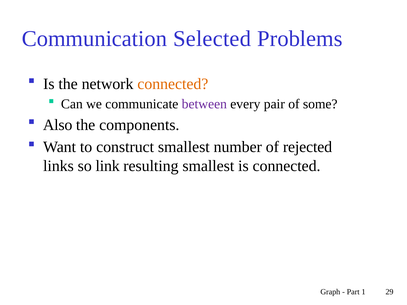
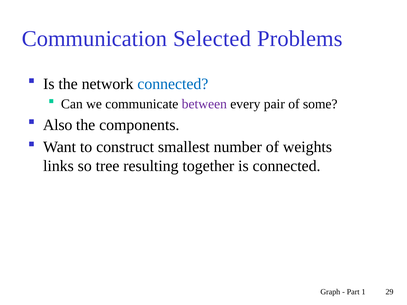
connected colour: orange -> blue (173, 84)
rejected: rejected -> weights (307, 147)
link: link -> tree (108, 166)
resulting smallest: smallest -> together (208, 166)
